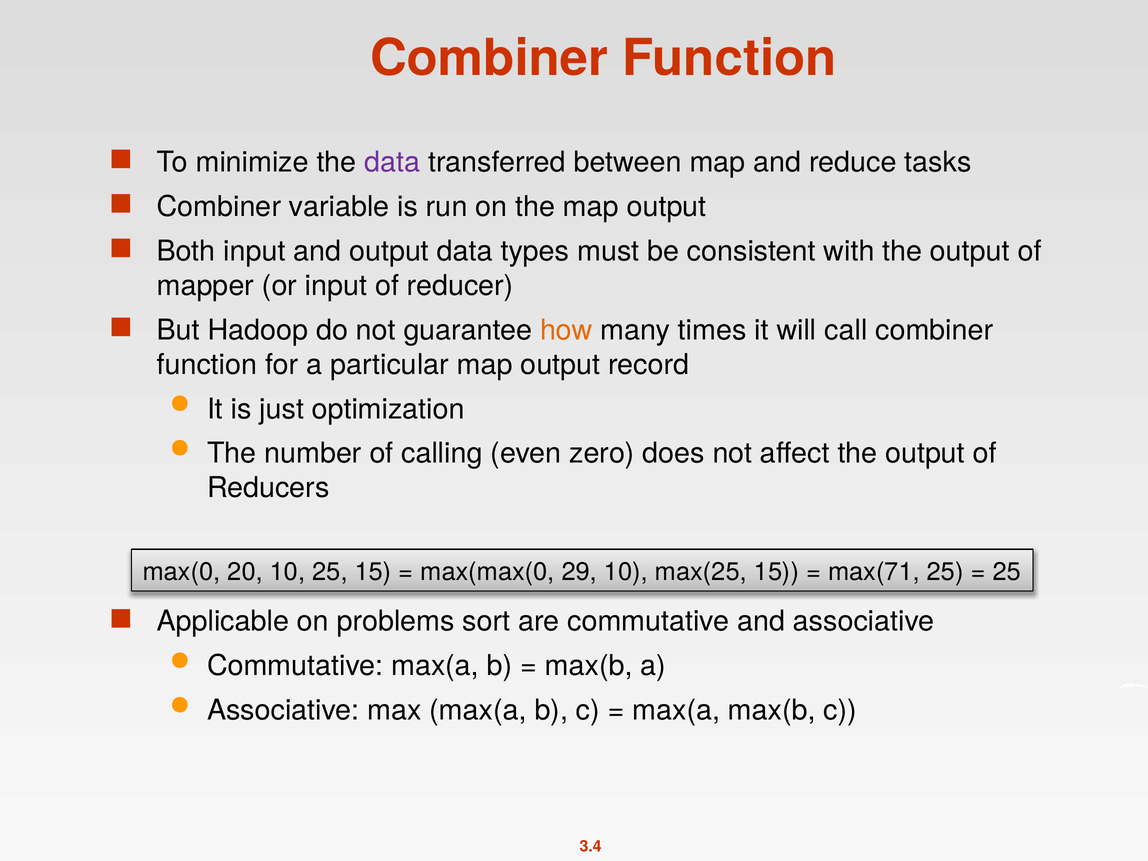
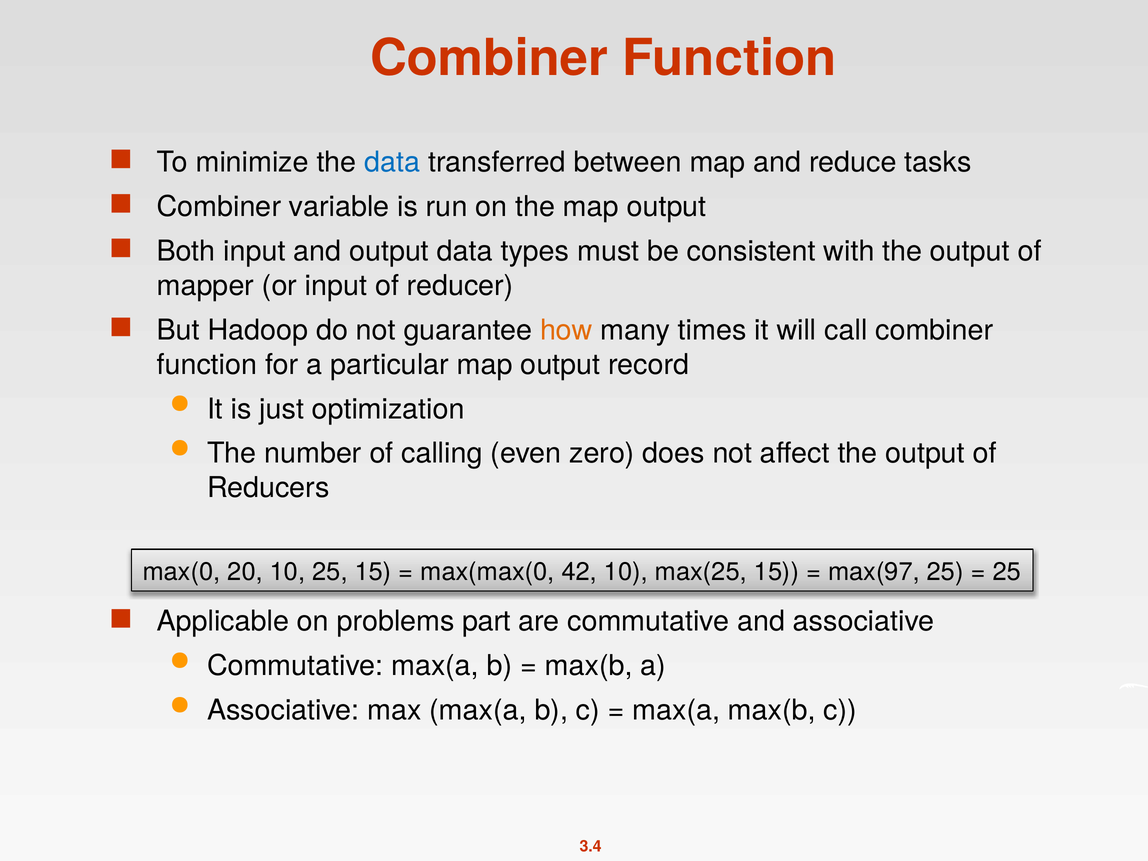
data colour: purple -> blue (392, 162)
29: 29 -> 42 (579, 572)
max(71: max(71 -> max(97 (874, 572)
sort: sort -> part (486, 621)
